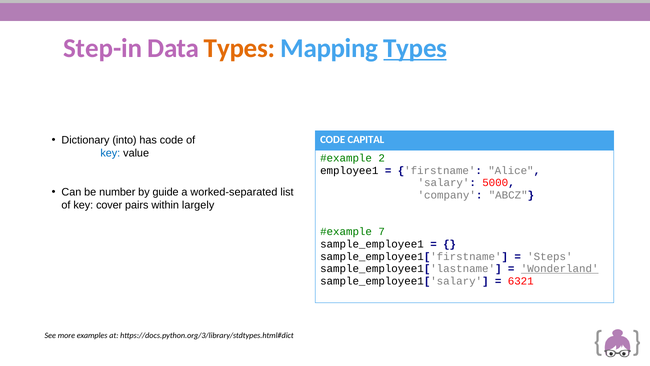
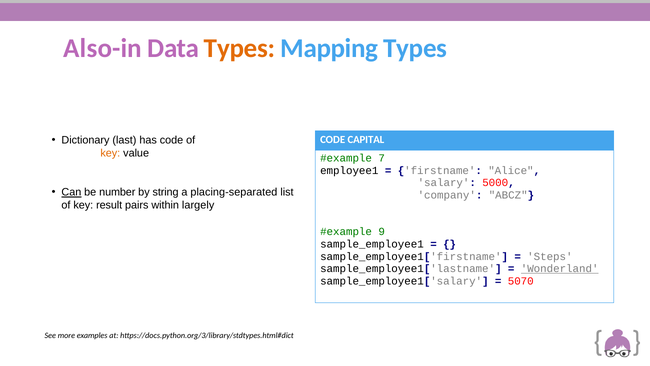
Step-in: Step-in -> Also-in (103, 48)
Types underline: present -> none (415, 48)
into: into -> last (124, 140)
key colour: blue -> orange (110, 153)
2: 2 -> 7 (382, 158)
Can underline: none -> present (71, 192)
guide: guide -> string (166, 192)
worked-separated: worked-separated -> placing-separated (234, 192)
cover: cover -> result (109, 205)
7: 7 -> 9 (382, 232)
6321: 6321 -> 5070 (521, 281)
